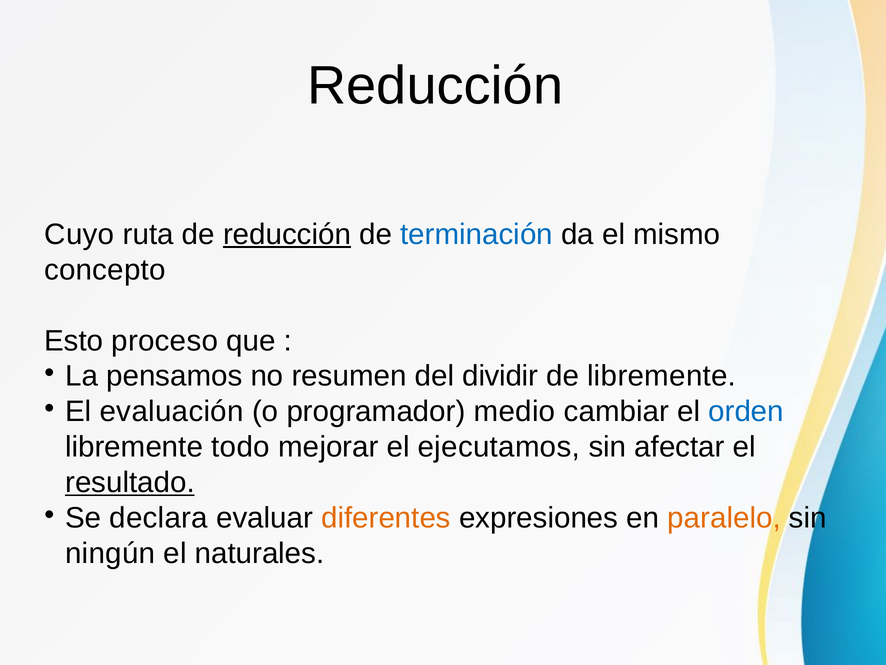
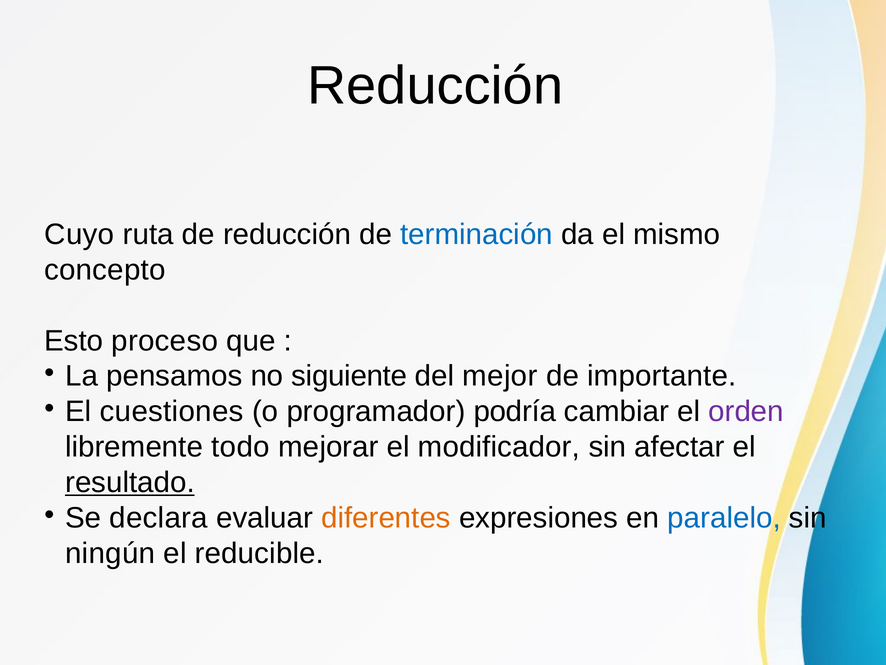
reducción underline: present -> none (287, 234)
resumen: resumen -> siguiente (349, 376)
dividir: dividir -> mejor (500, 376)
de libremente: libremente -> importante (662, 376)
evaluación: evaluación -> cuestiones (172, 411)
medio: medio -> podría (515, 411)
orden colour: blue -> purple (746, 411)
ejecutamos: ejecutamos -> modificador (499, 447)
paralelo colour: orange -> blue (724, 518)
naturales: naturales -> reducible (259, 553)
